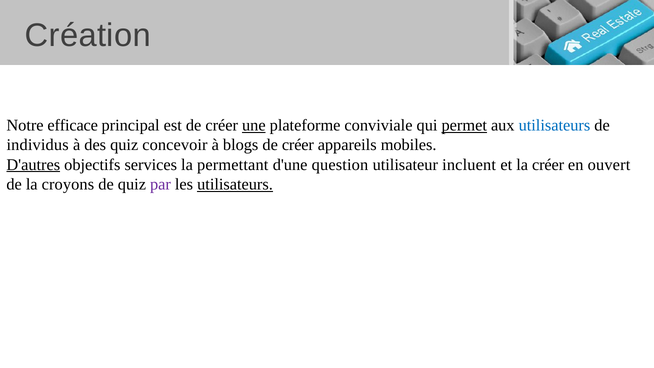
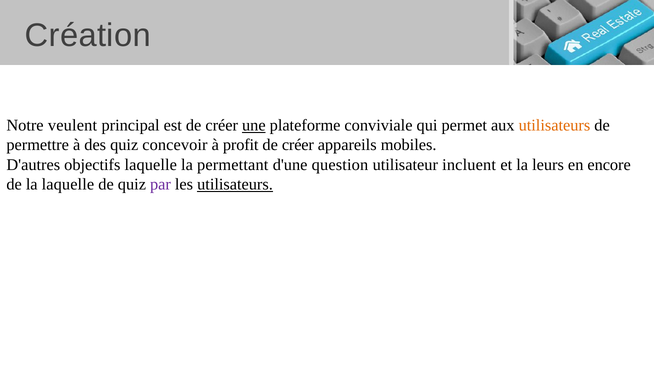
efficace: efficace -> veulent (73, 125)
permet underline: present -> none (464, 125)
utilisateurs colour: blue -> orange (554, 125)
individus: individus -> permettre (38, 145)
blogs: blogs -> profit (241, 145)
D'autres underline: present -> none (33, 165)
objectifs services: services -> laquelle (151, 165)
la créer: créer -> leurs (548, 165)
ouvert: ouvert -> encore (609, 165)
la croyons: croyons -> laquelle (68, 184)
